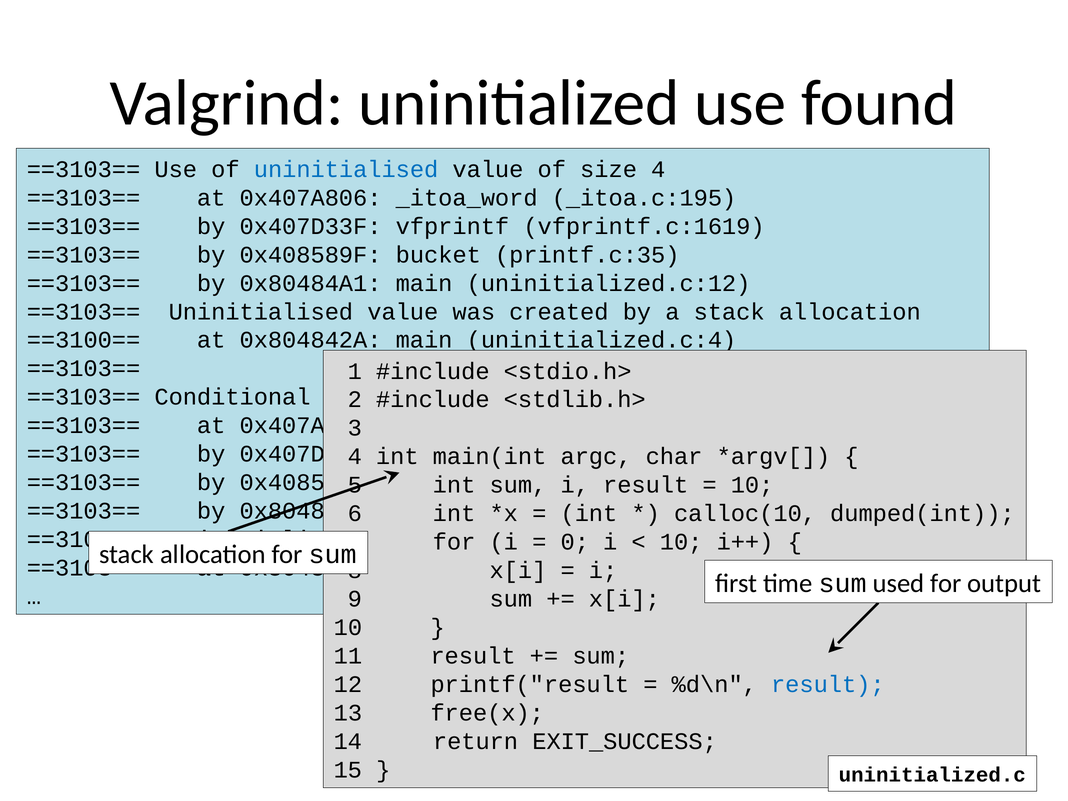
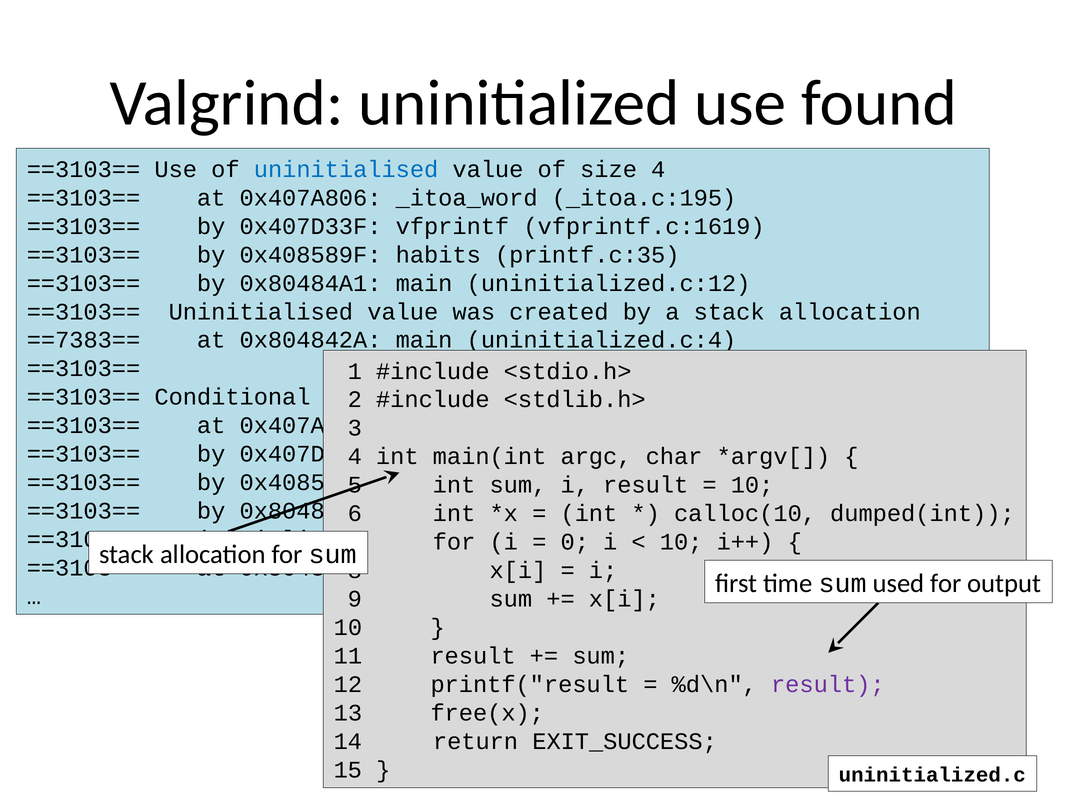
bucket: bucket -> habits (438, 255)
==3100==: ==3100== -> ==7383== (84, 340)
result colour: blue -> purple (828, 684)
